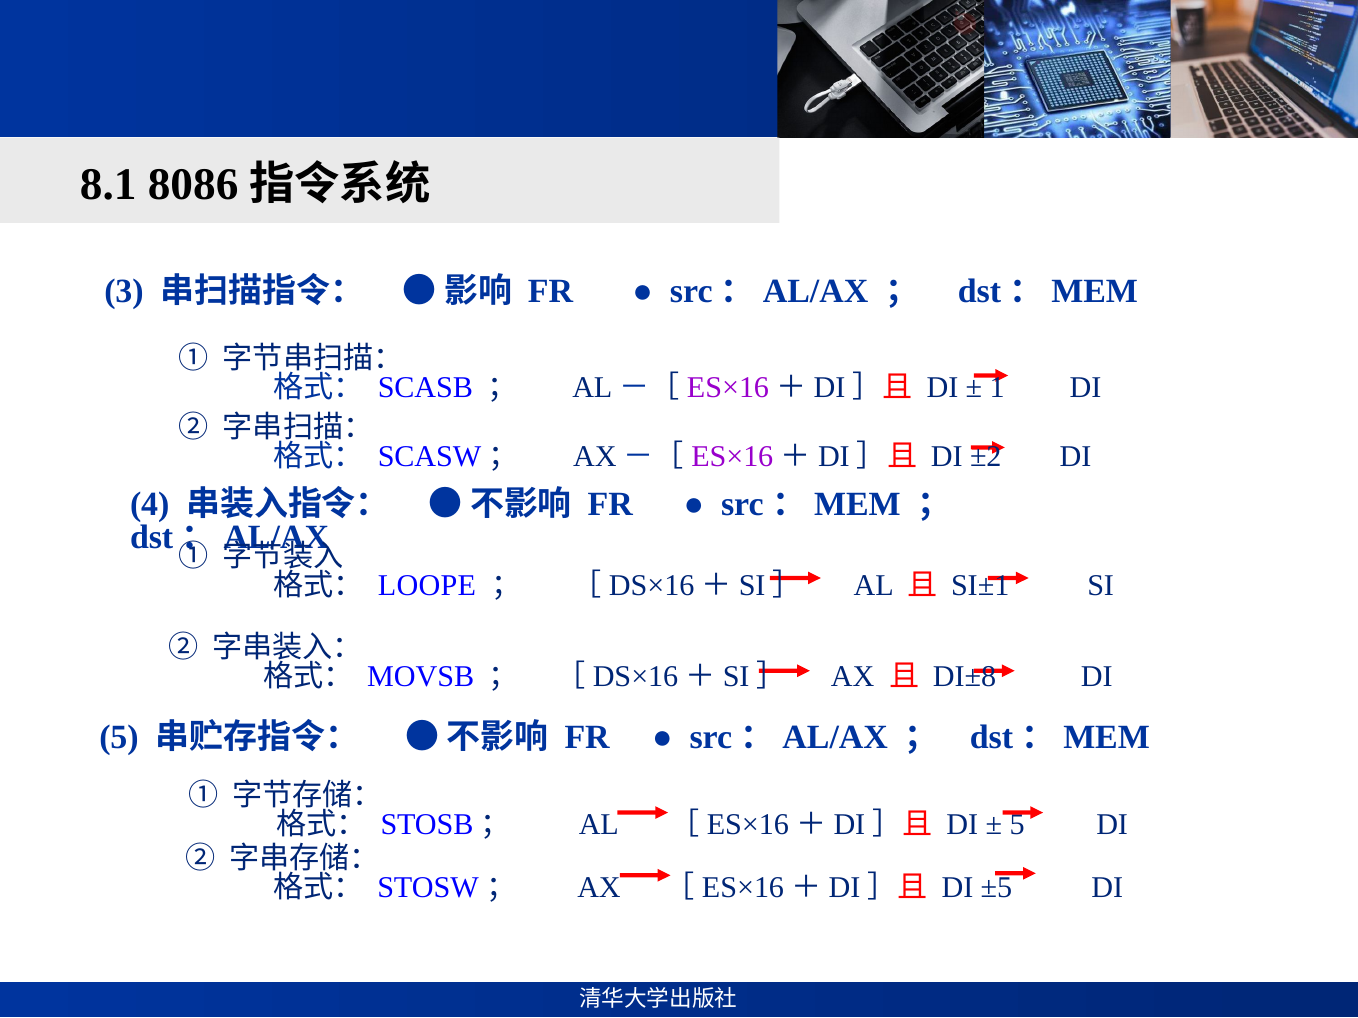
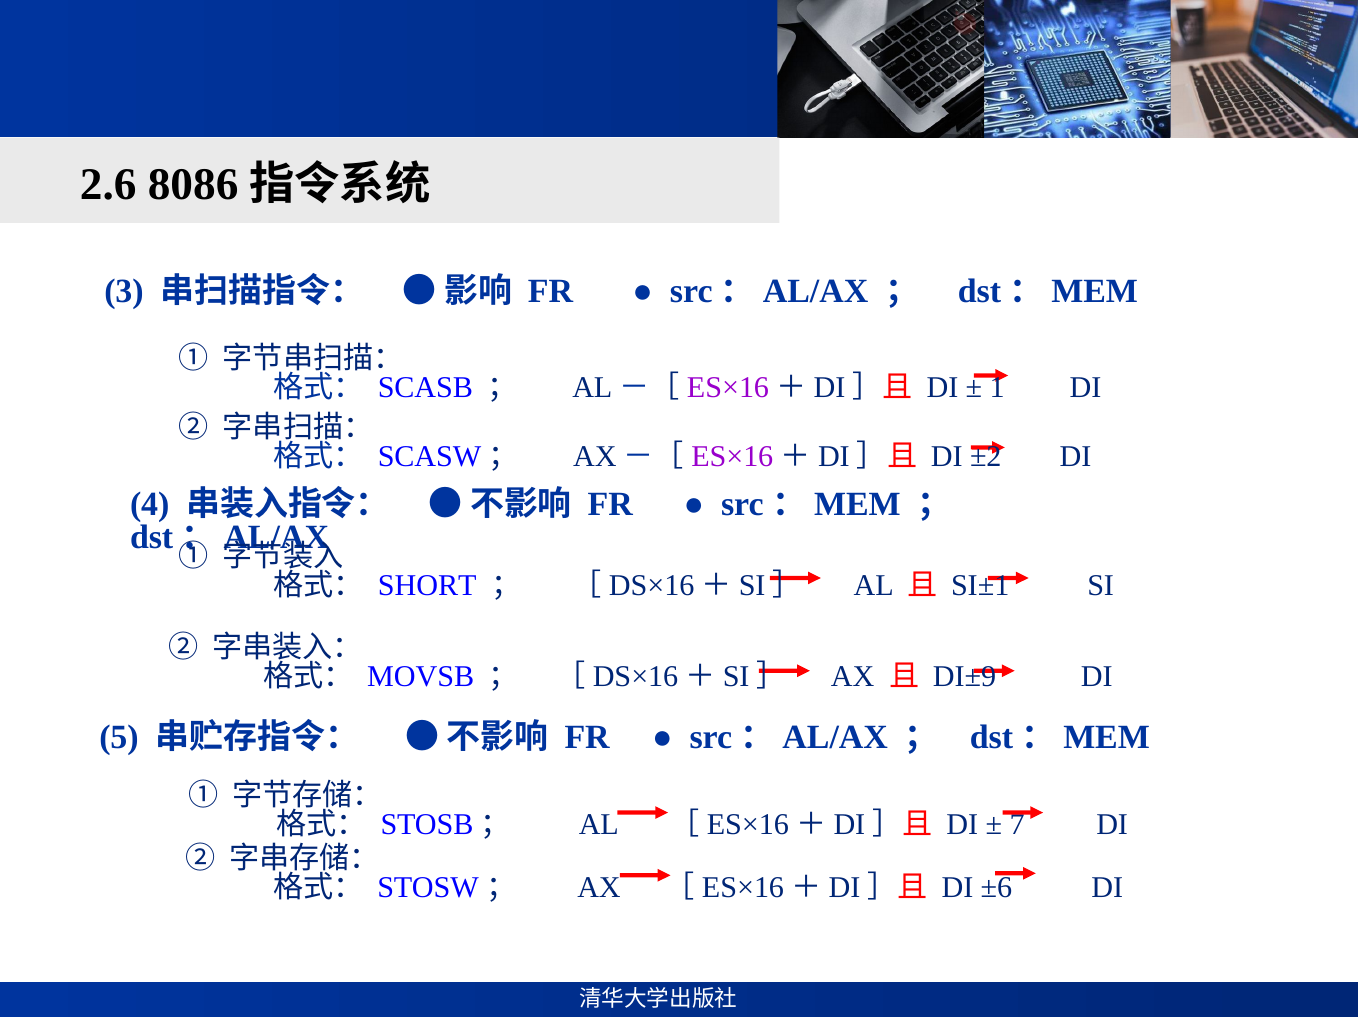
8.1: 8.1 -> 2.6 (108, 184)
LOOPE: LOOPE -> SHORT (427, 586)
DI±8: DI±8 -> DI±9 (965, 677)
5: 5 -> 7 (1017, 825)
±5: ±5 -> ±6 (996, 888)
